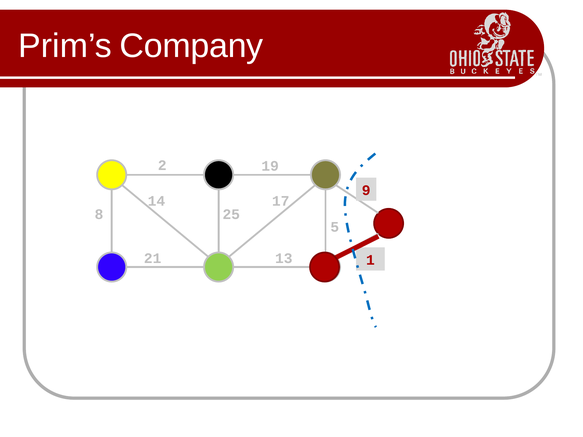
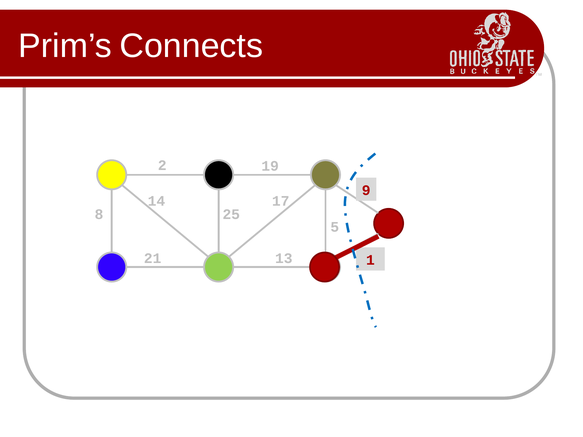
Company: Company -> Connects (191, 46)
